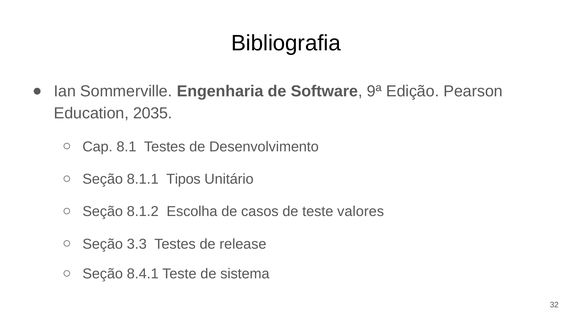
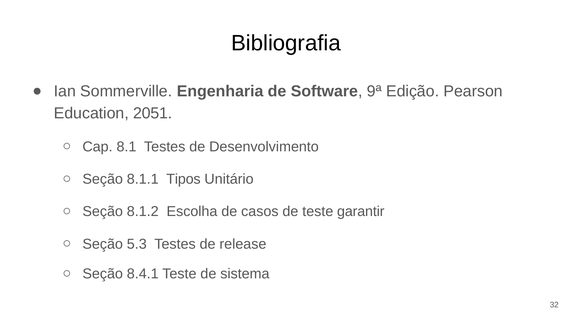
2035: 2035 -> 2051 (153, 113)
valores: valores -> garantir (361, 211)
3.3: 3.3 -> 5.3 (137, 244)
